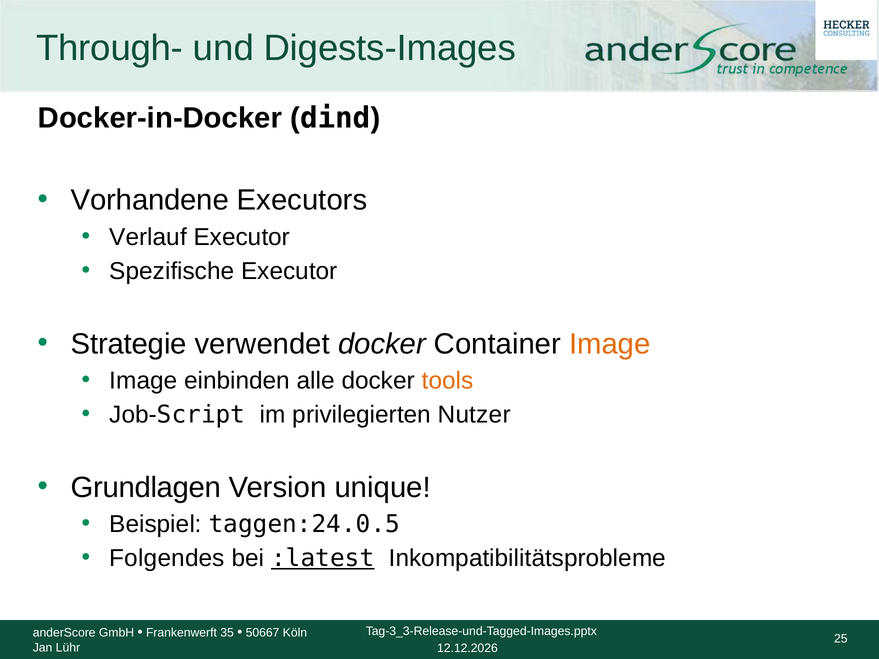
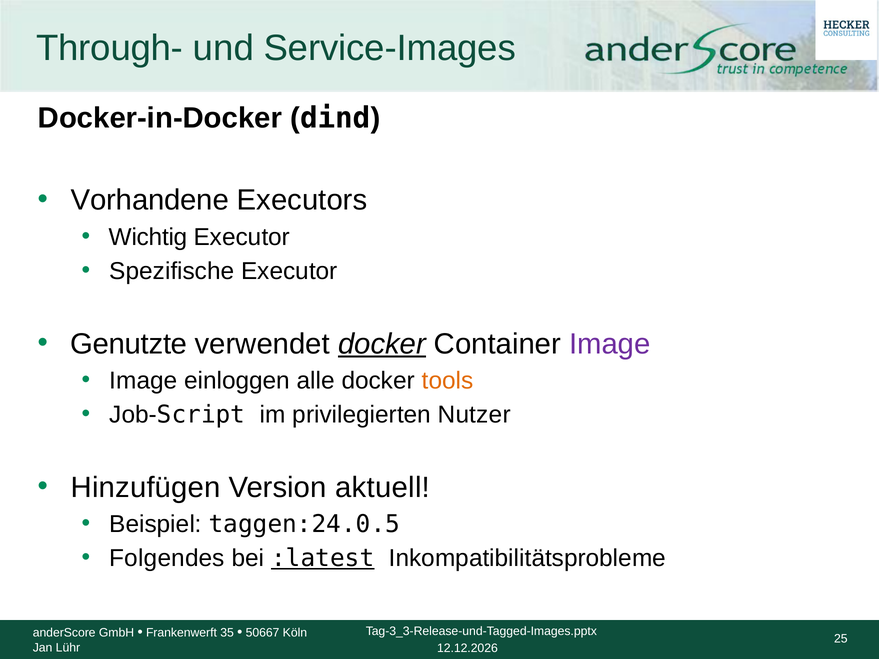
Digests-Images: Digests-Images -> Service-Images (390, 48)
Verlauf: Verlauf -> Wichtig (148, 237)
Strategie: Strategie -> Genutzte (129, 344)
docker underline: none -> present (382, 344)
Image colour: orange -> purple (610, 344)
einbinden: einbinden -> einloggen (237, 381)
Grundlagen: Grundlagen -> Hinzufügen (146, 488)
unique: unique -> aktuell (383, 488)
